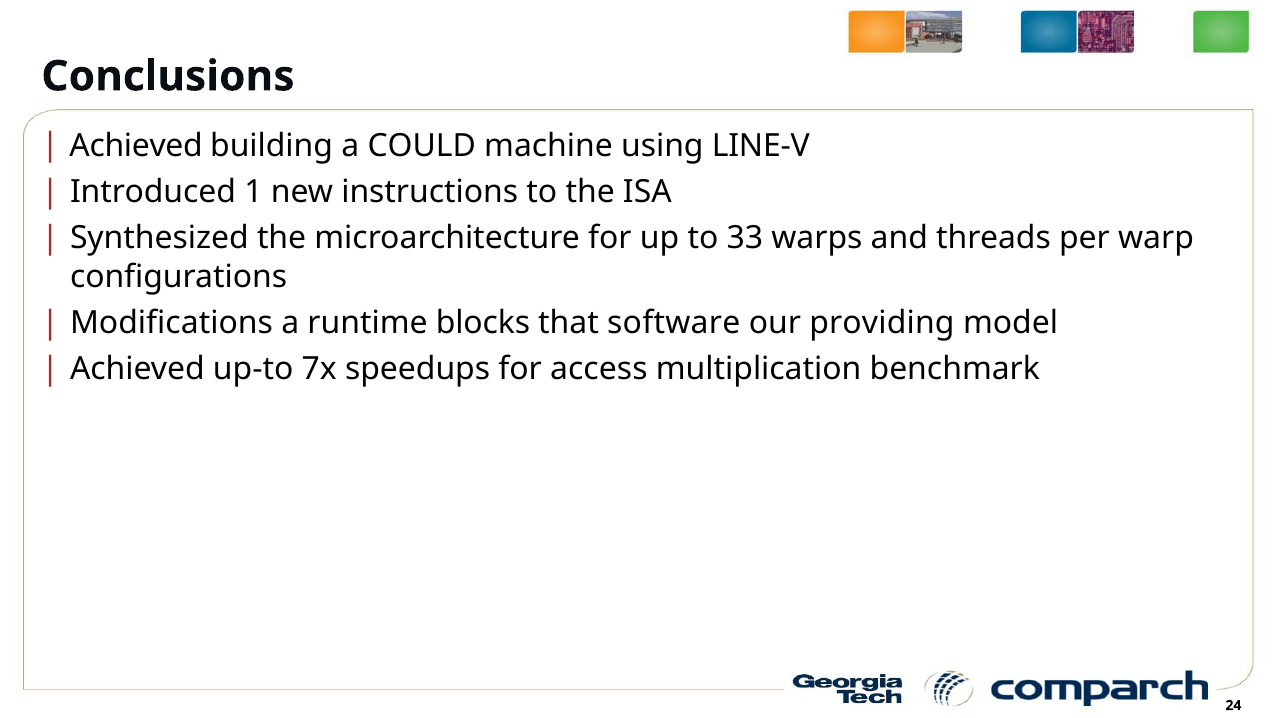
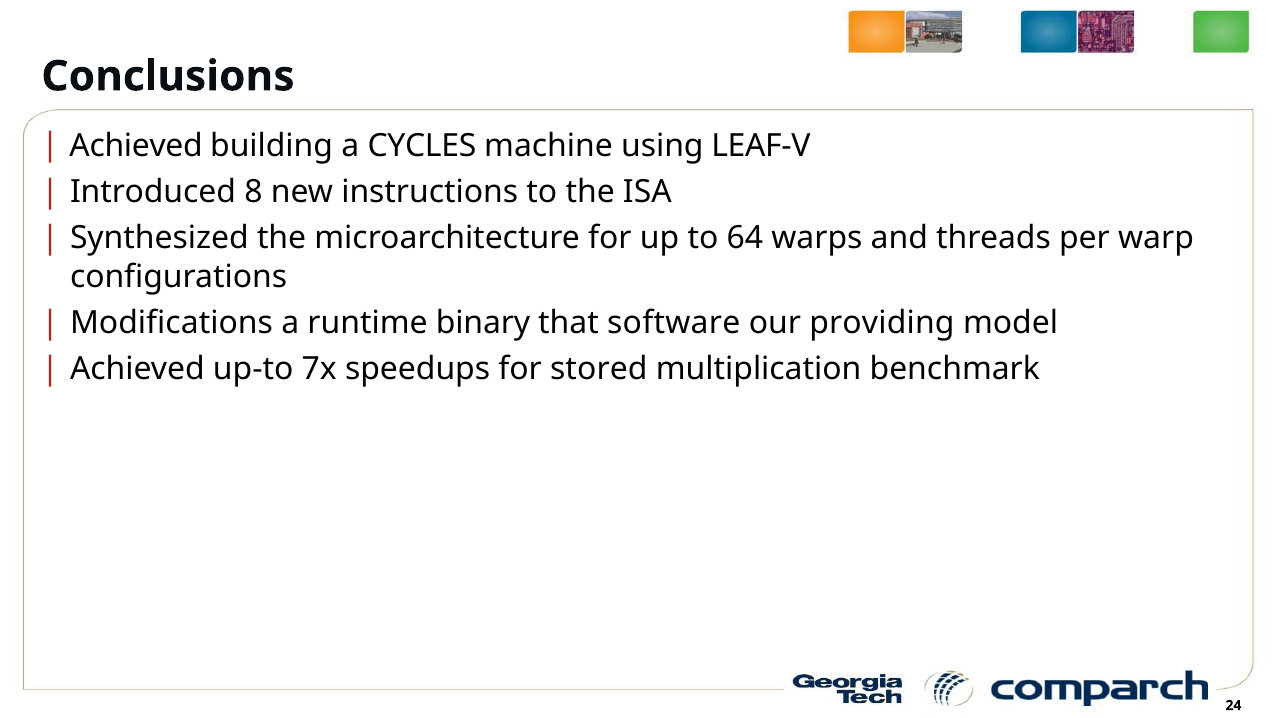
COULD: COULD -> CYCLES (422, 146)
LINE-V: LINE-V -> LEAF-V (761, 146)
1: 1 -> 8 (253, 192)
33: 33 -> 64 (745, 238)
blocks: blocks -> binary (483, 323)
access: access -> stored (599, 369)
